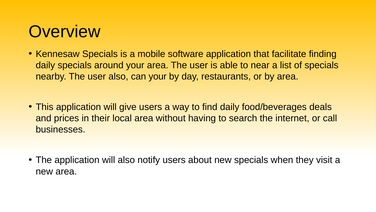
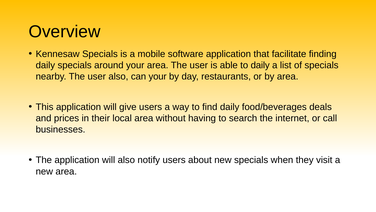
to near: near -> daily (260, 65)
